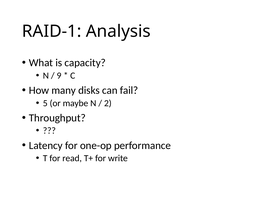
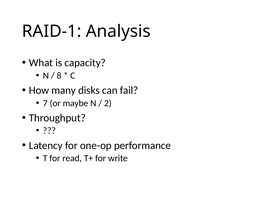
9: 9 -> 8 (59, 76)
5: 5 -> 7 (45, 103)
